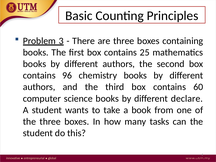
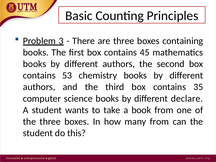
25: 25 -> 45 (145, 52)
96: 96 -> 53 (67, 75)
60: 60 -> 35 (198, 87)
many tasks: tasks -> from (159, 122)
